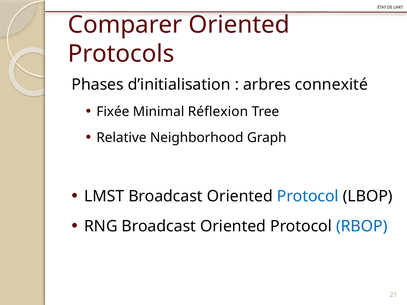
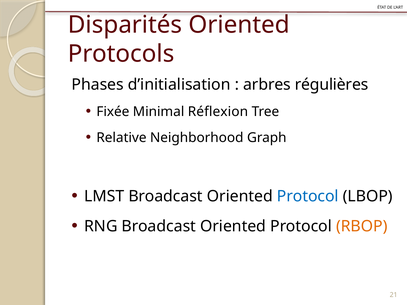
Comparer: Comparer -> Disparités (125, 25)
connexité: connexité -> régulières (332, 85)
RBOP colour: blue -> orange (362, 226)
